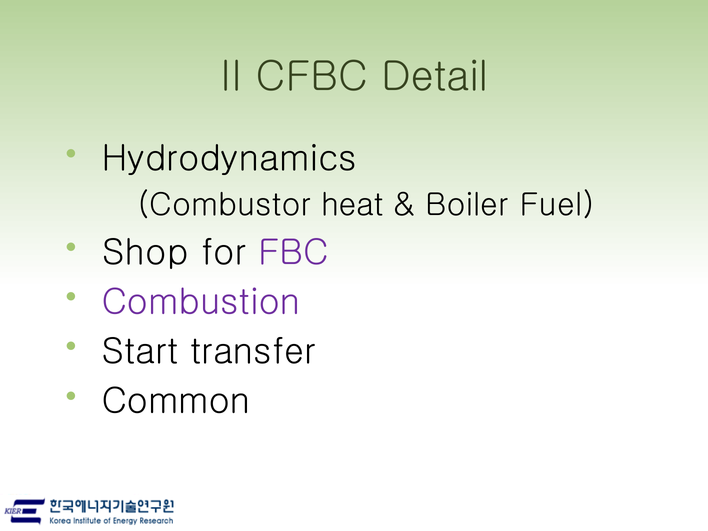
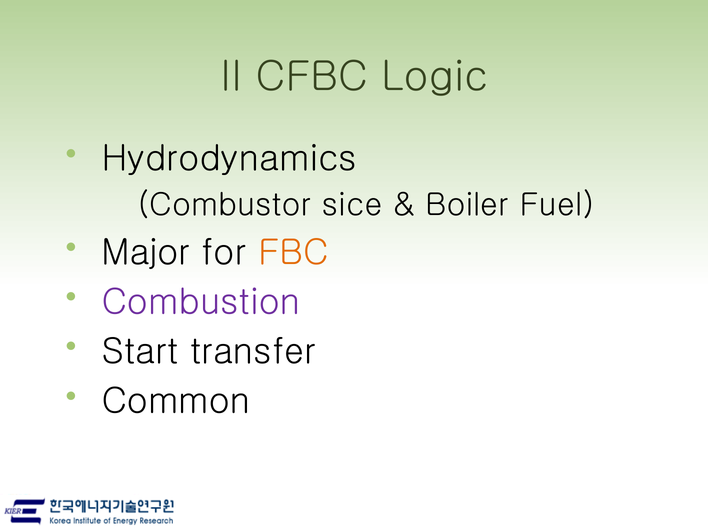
Detail: Detail -> Logic (435, 77)
heat: heat -> sice (352, 205)
Shop: Shop -> Major (146, 252)
FBC colour: purple -> orange (294, 252)
